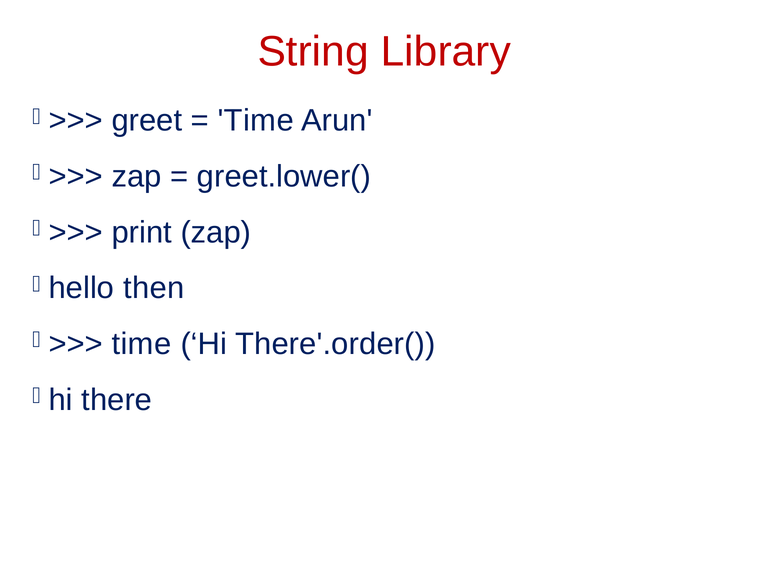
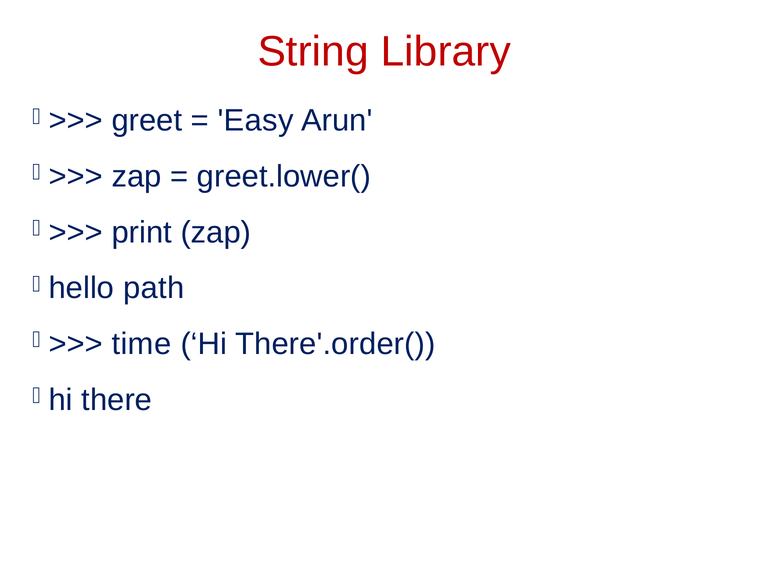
Time: Time -> Easy (256, 121)
then: then -> path (154, 288)
